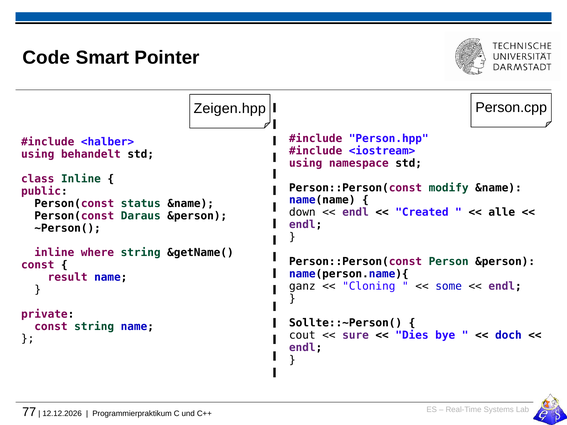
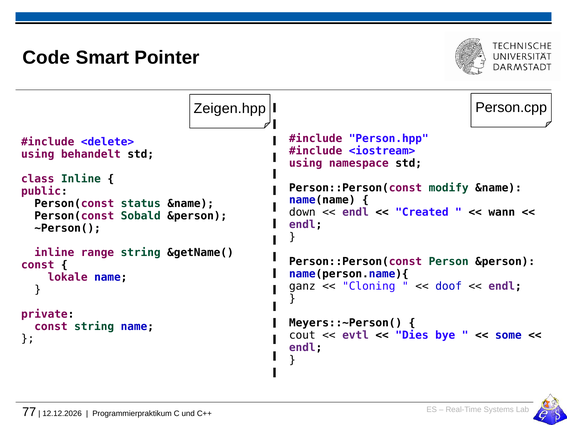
<halber>: <halber> -> <delete> (108, 142)
alle: alle -> wann (502, 212)
Daraus: Daraus -> Sobald (141, 216)
where: where -> range (97, 253)
result: result -> lokale (68, 277)
some: some -> doof (449, 286)
Sollte::~Person(: Sollte::~Person( -> Meyers::~Person( (346, 323)
sure: sure -> evtl (356, 335)
doch: doch -> some (508, 335)
